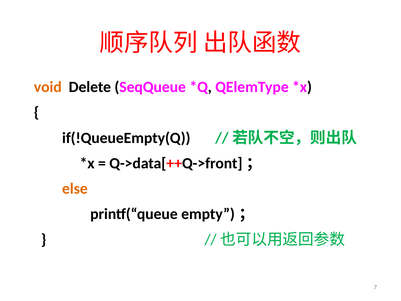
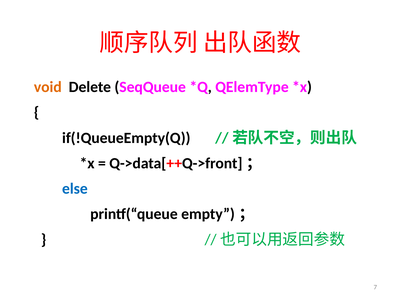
else colour: orange -> blue (75, 189)
